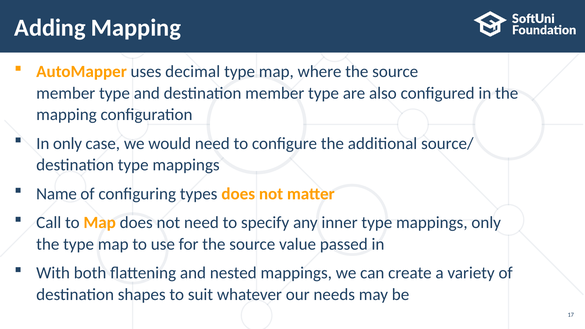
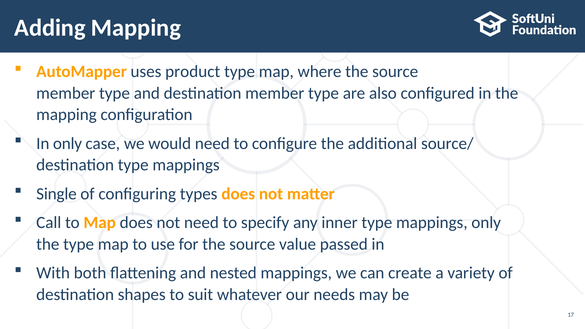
decimal: decimal -> product (193, 72)
Name: Name -> Single (56, 194)
